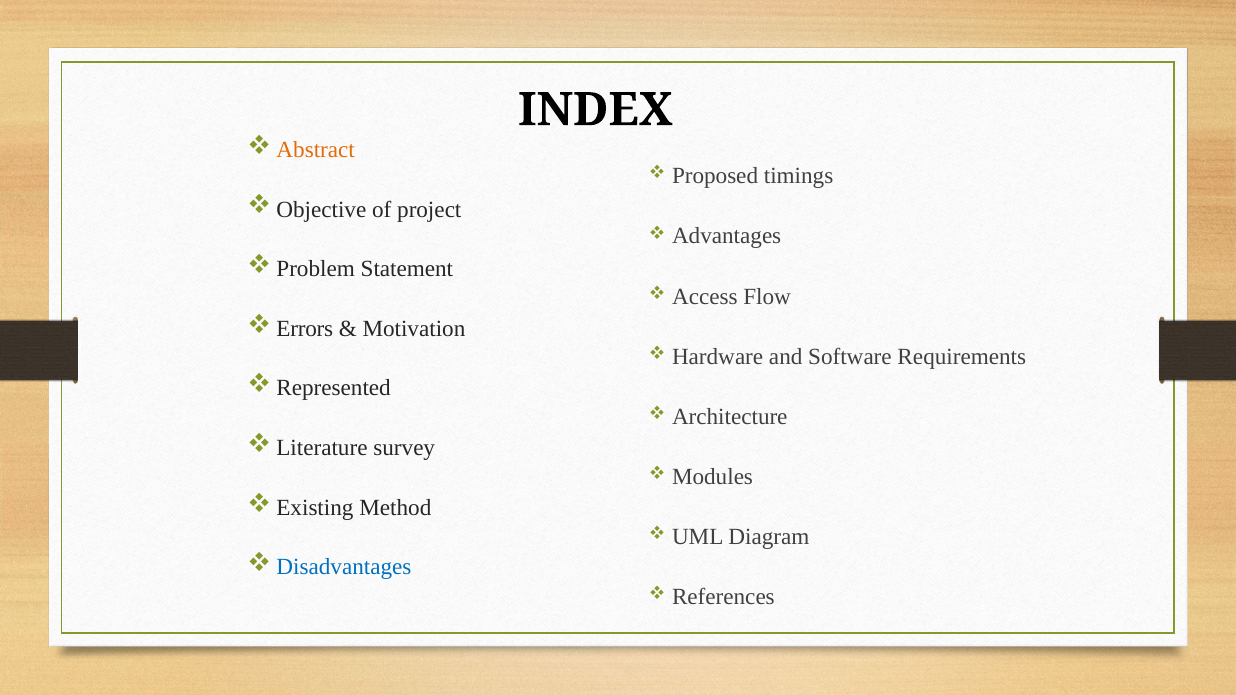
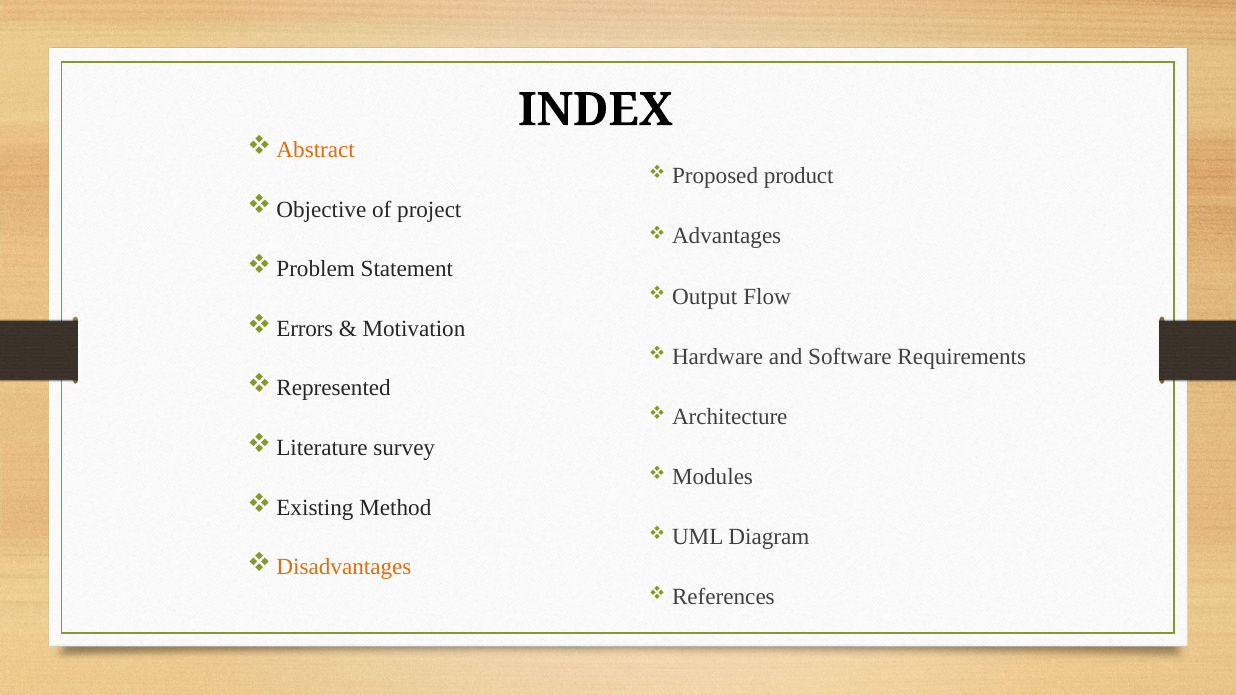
timings: timings -> product (799, 176)
Access: Access -> Output (705, 297)
Disadvantages colour: blue -> orange (344, 567)
